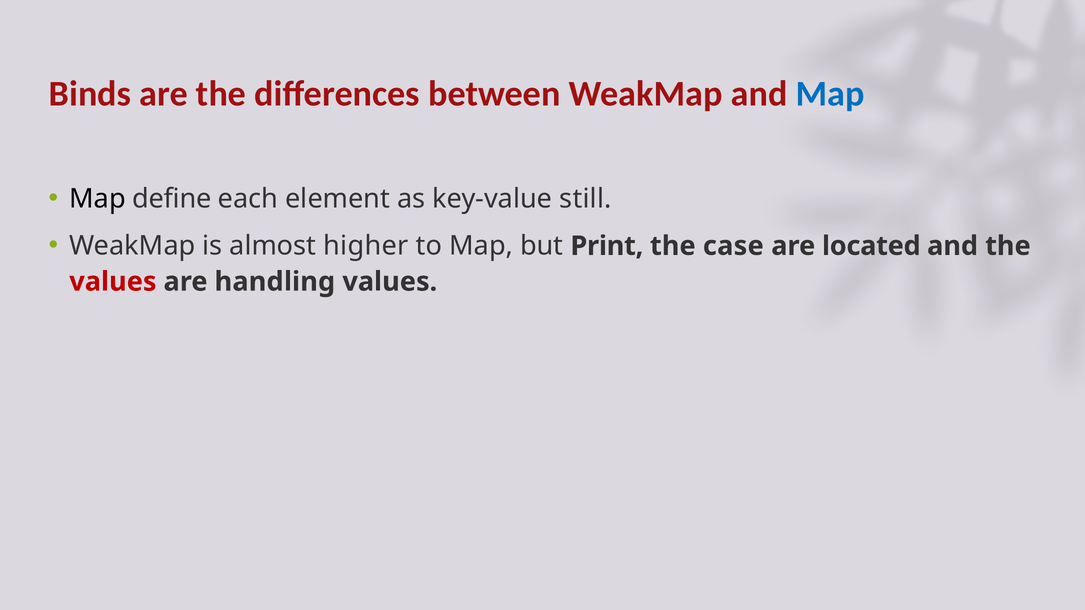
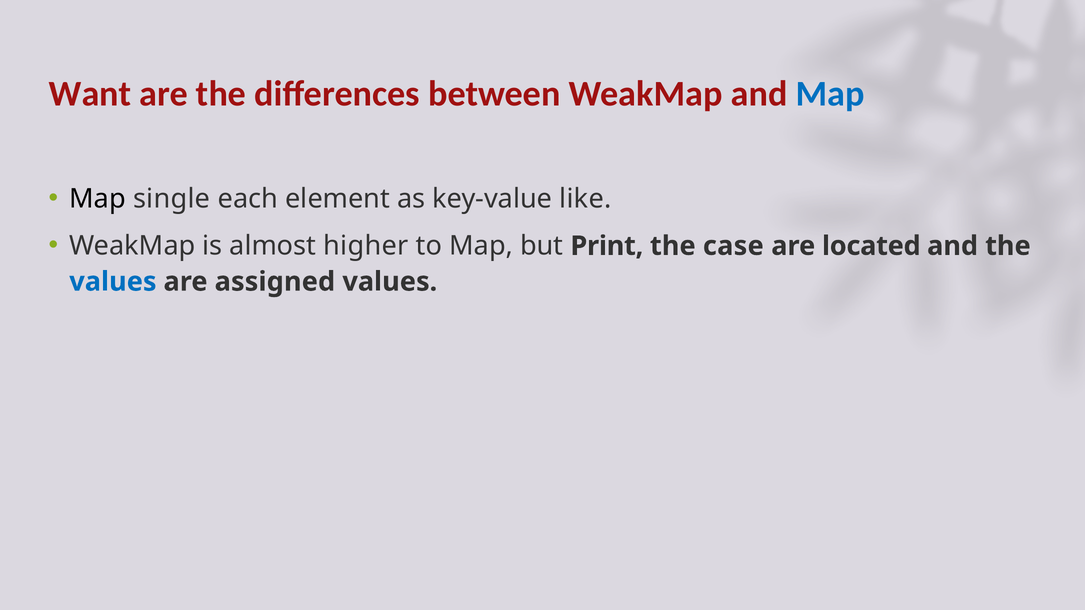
Binds: Binds -> Want (90, 94)
define: define -> single (172, 199)
still: still -> like (585, 199)
values colour: red -> blue (113, 282)
handling: handling -> assigned (275, 282)
